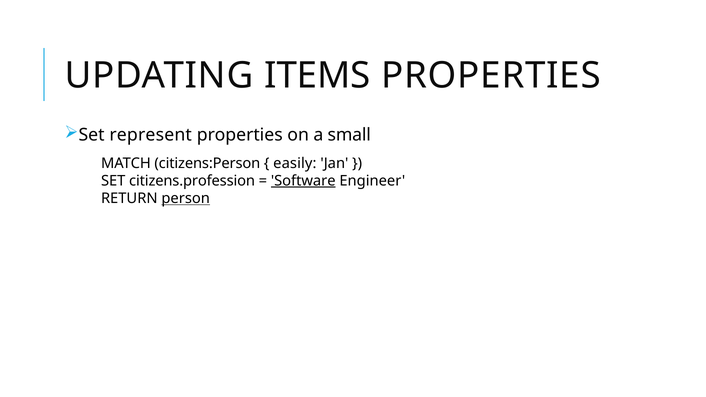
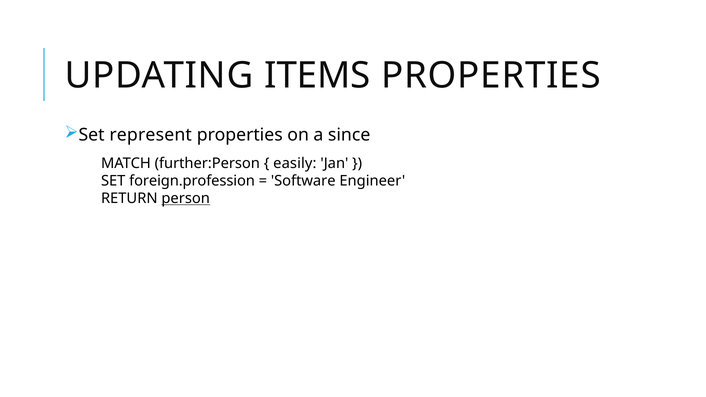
small: small -> since (349, 135)
citizens:Person: citizens:Person -> further:Person (207, 163)
citizens.profession: citizens.profession -> foreign.profession (192, 181)
Software underline: present -> none (303, 181)
